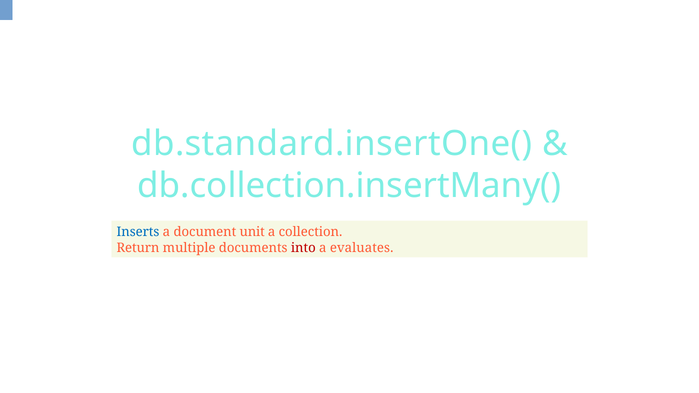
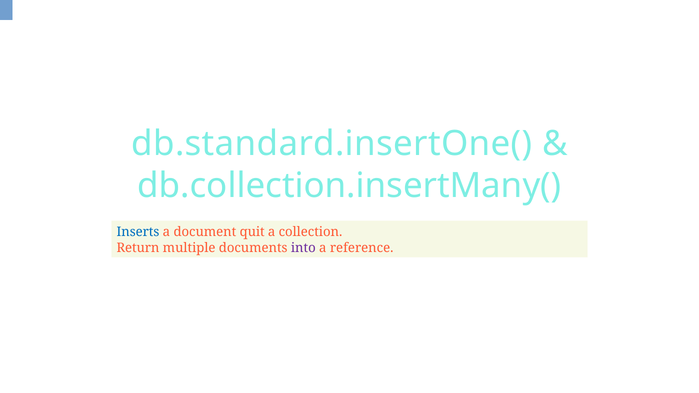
unit: unit -> quit (252, 232)
into colour: red -> purple (303, 248)
evaluates: evaluates -> reference (362, 248)
